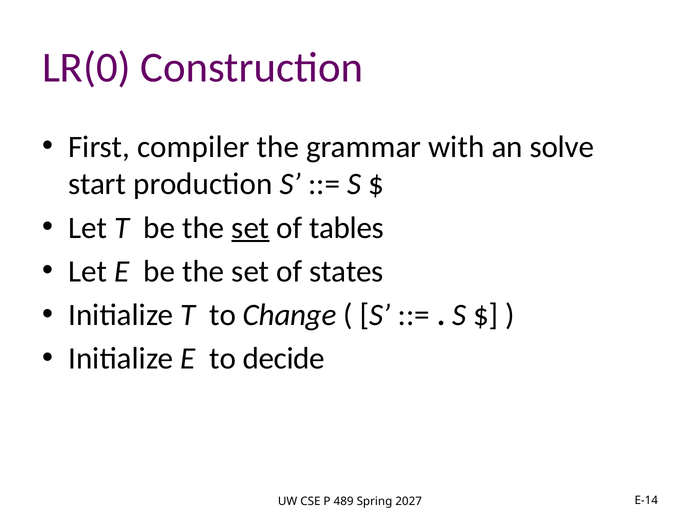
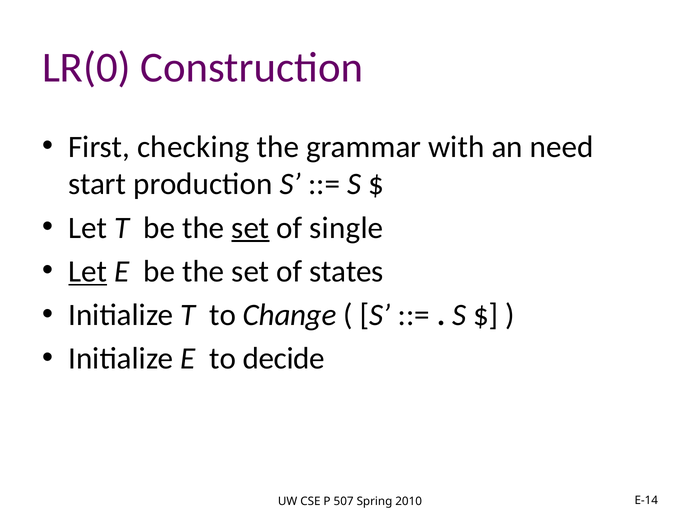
compiler: compiler -> checking (193, 147)
solve: solve -> need (562, 147)
tables: tables -> single (346, 228)
Let underline: none -> present (88, 271)
489: 489 -> 507 (344, 501)
2027: 2027 -> 2010 (409, 501)
